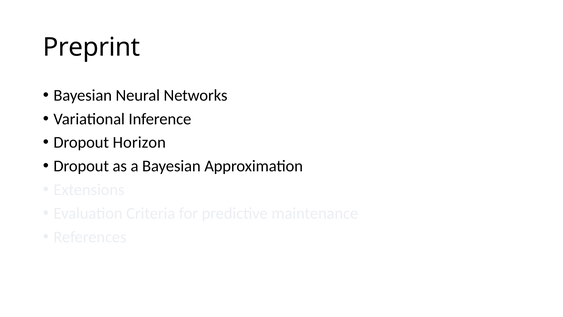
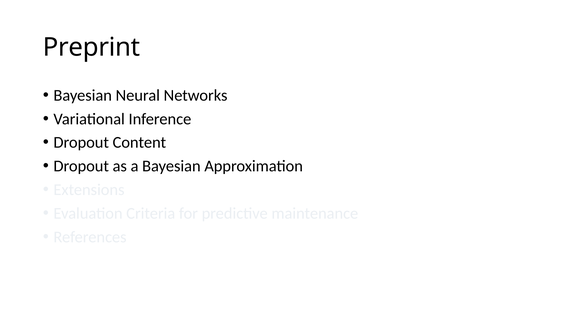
Horizon: Horizon -> Content (139, 142)
